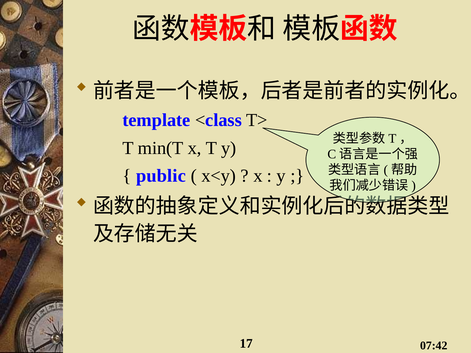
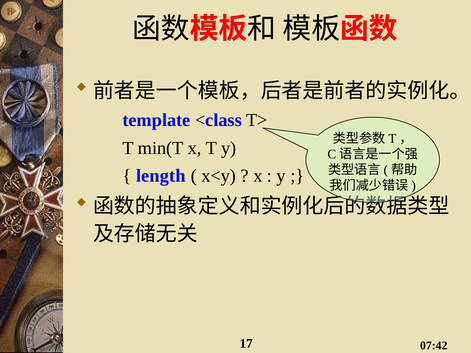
public: public -> length (161, 176)
